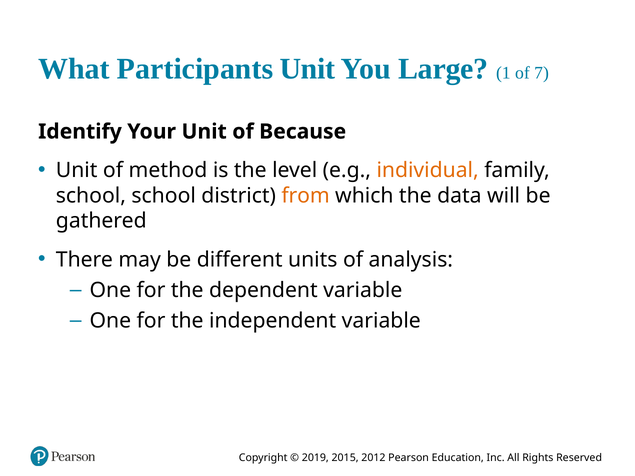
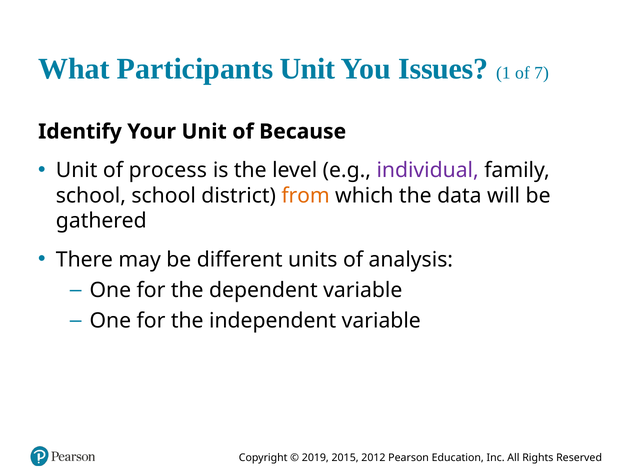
Large: Large -> Issues (443, 69)
method: method -> process (168, 170)
individual colour: orange -> purple (428, 170)
